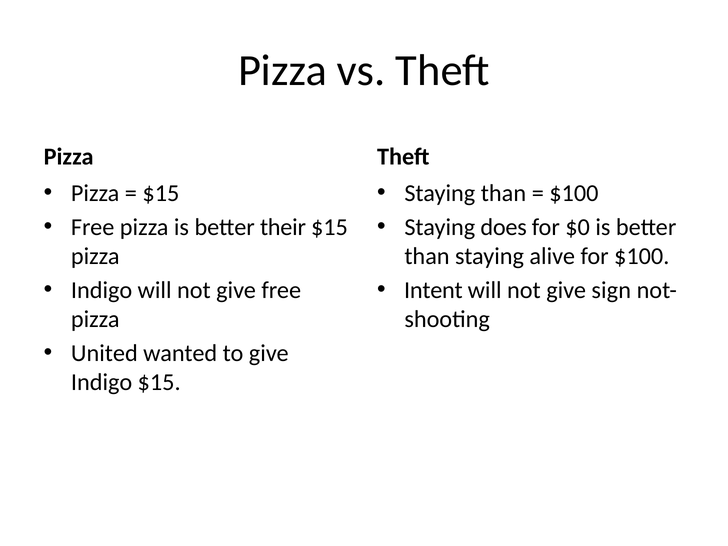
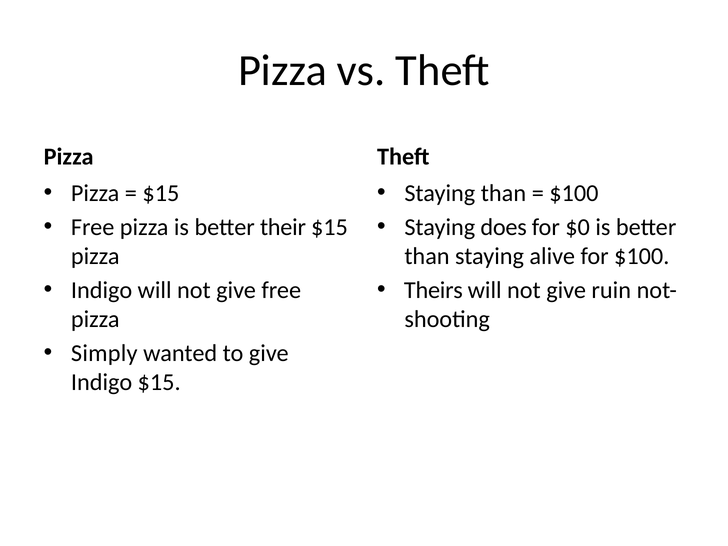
Intent: Intent -> Theirs (433, 290)
sign: sign -> ruin (611, 290)
United: United -> Simply (104, 353)
